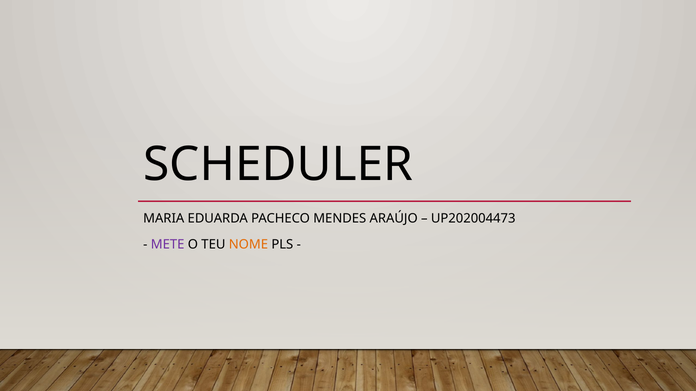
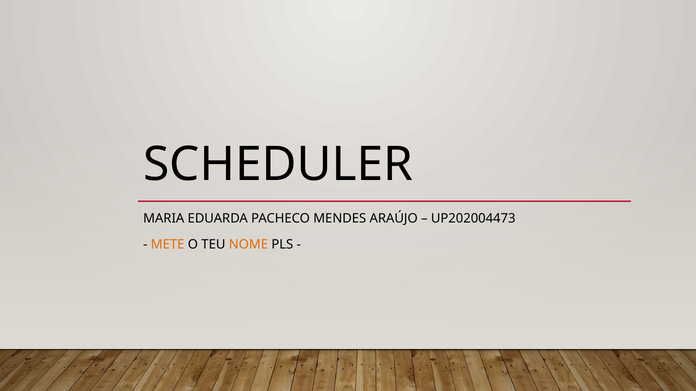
METE colour: purple -> orange (168, 245)
